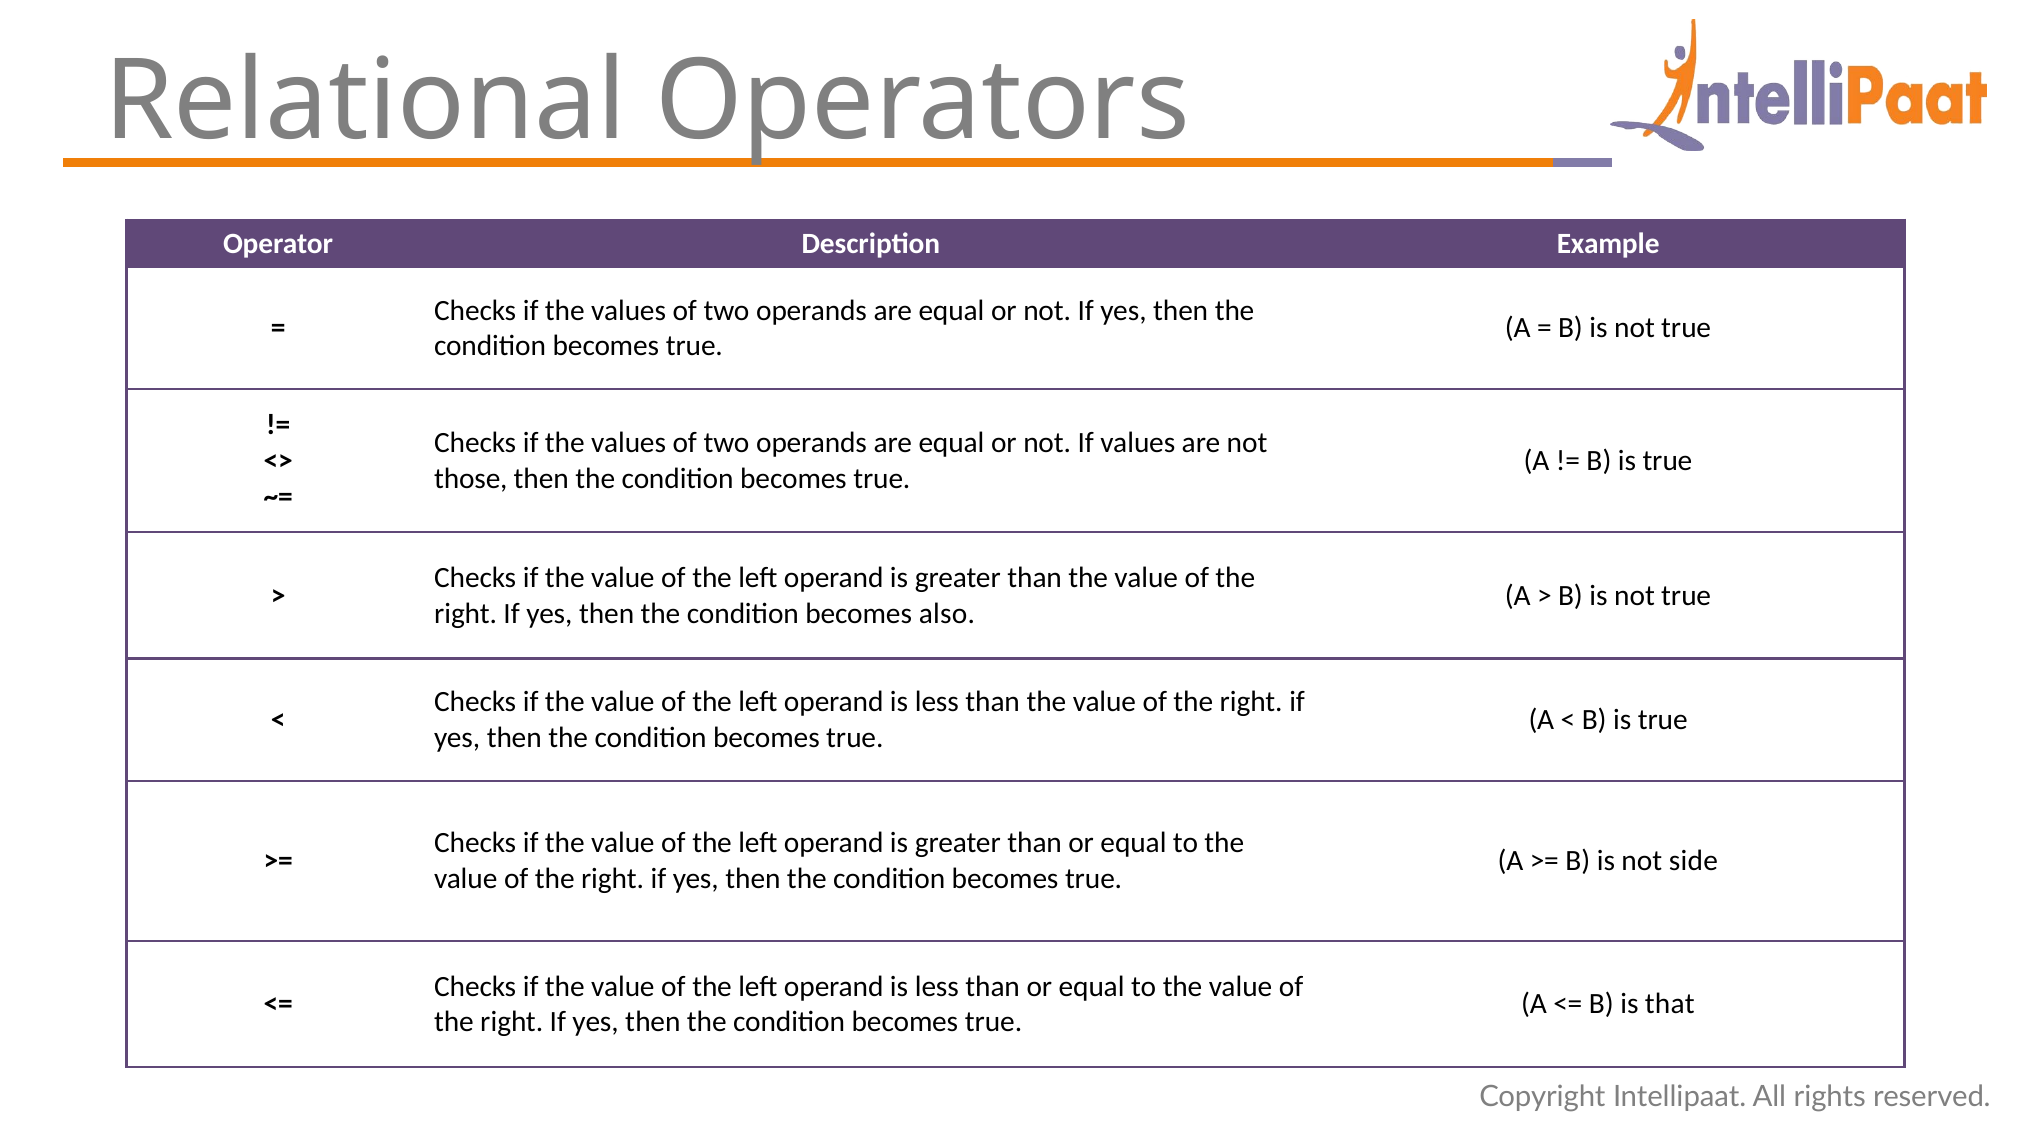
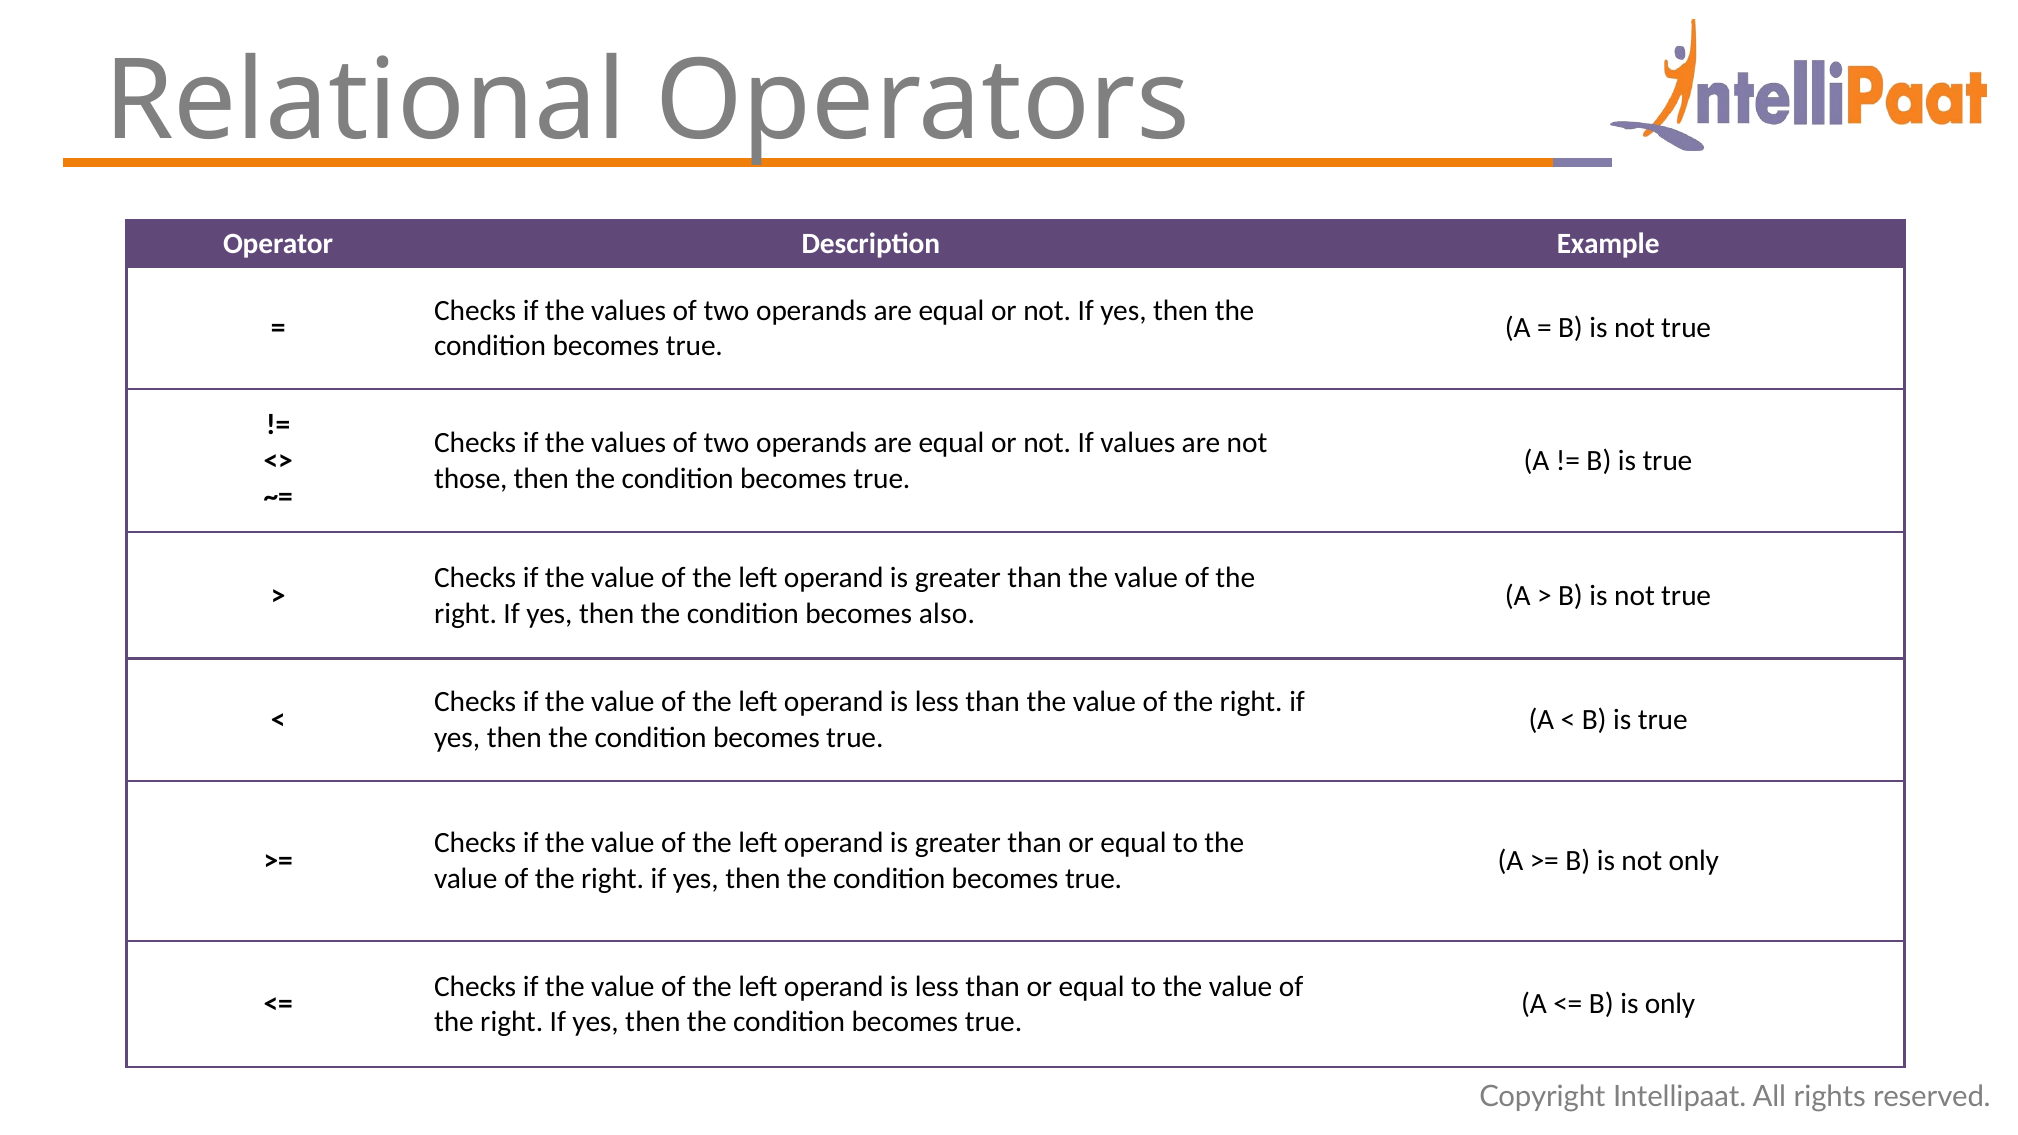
not side: side -> only (1694, 861)
is that: that -> only (1670, 1004)
